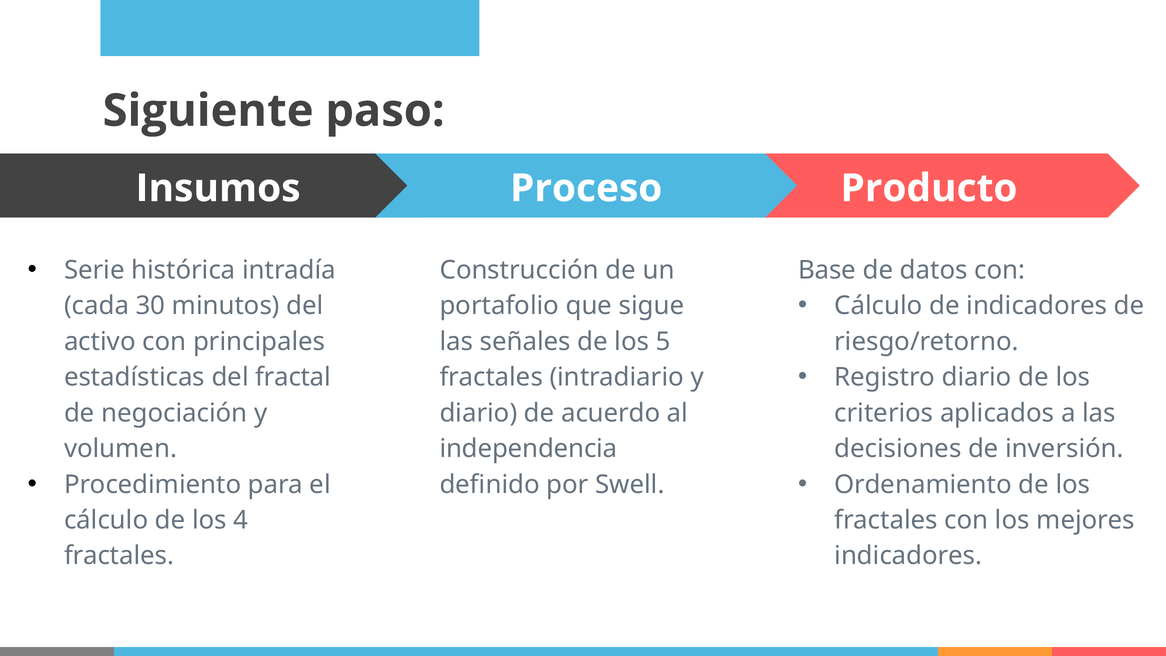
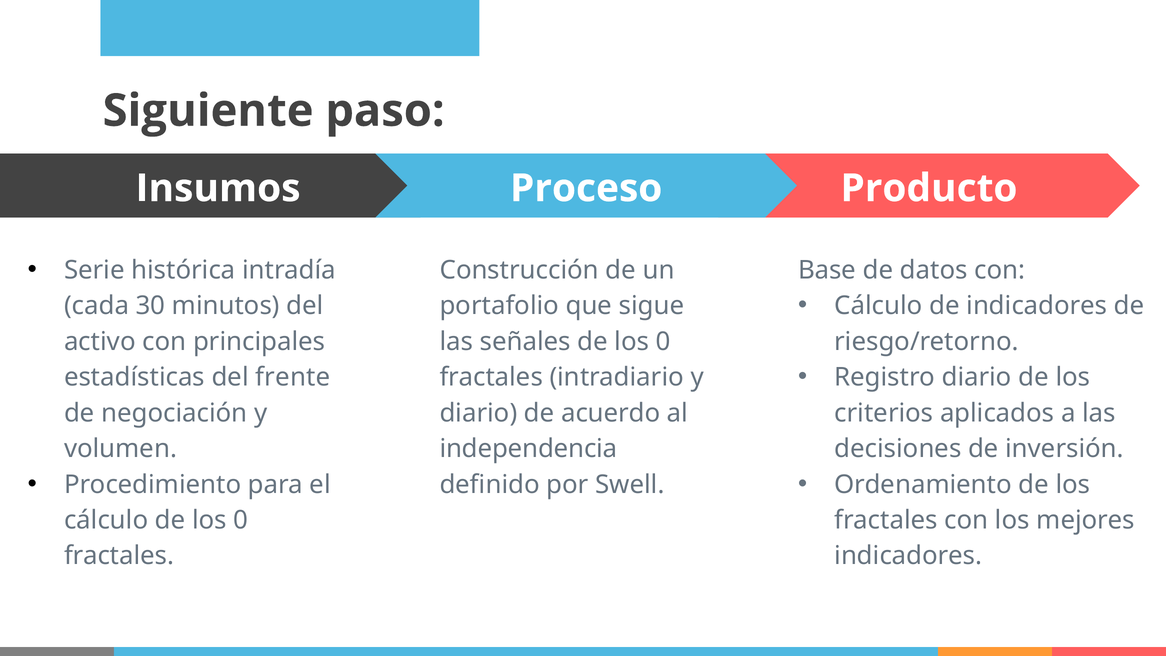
señales de los 5: 5 -> 0 (663, 342)
fractal: fractal -> frente (293, 377)
cálculo de los 4: 4 -> 0 (241, 520)
